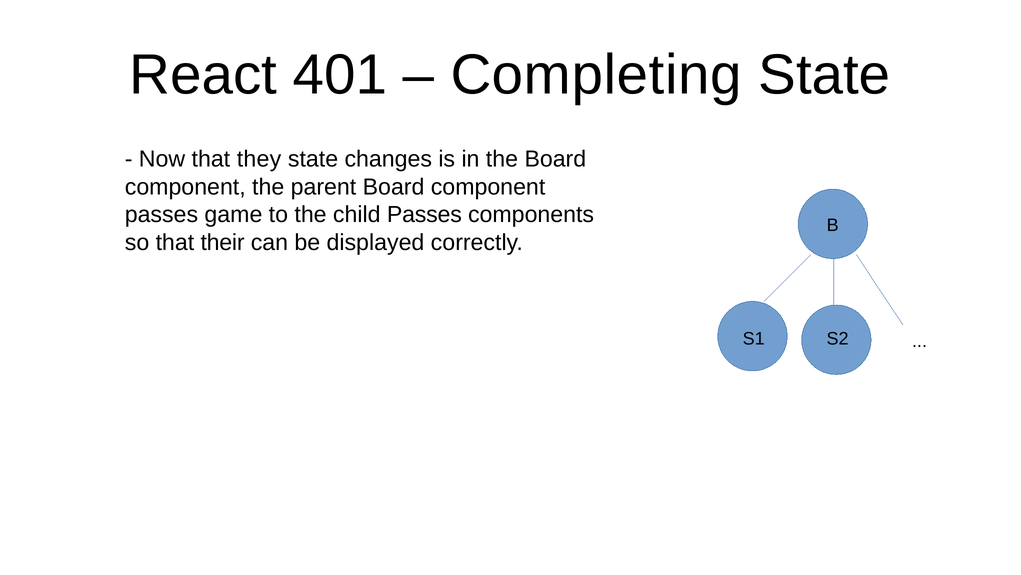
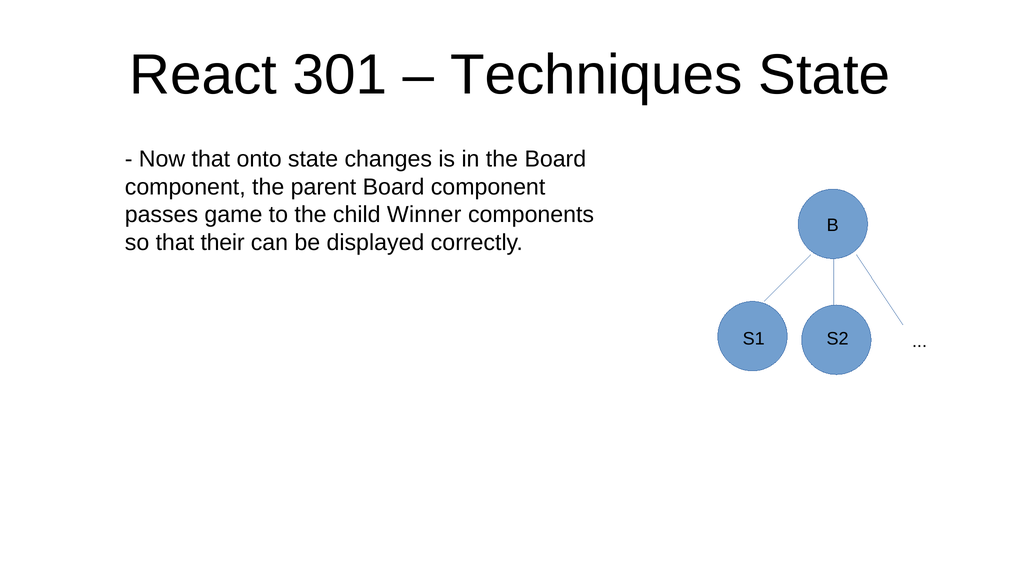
401: 401 -> 301 (340, 75)
Completing: Completing -> Techniques (596, 75)
they: they -> onto (259, 159)
child Passes: Passes -> Winner (424, 215)
